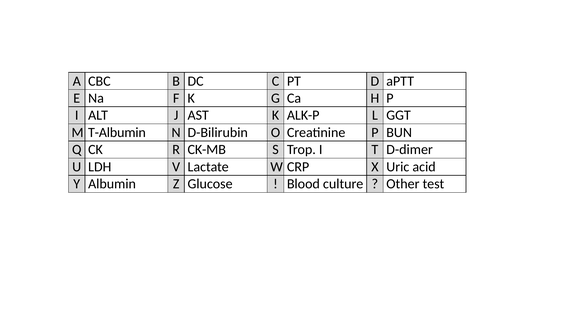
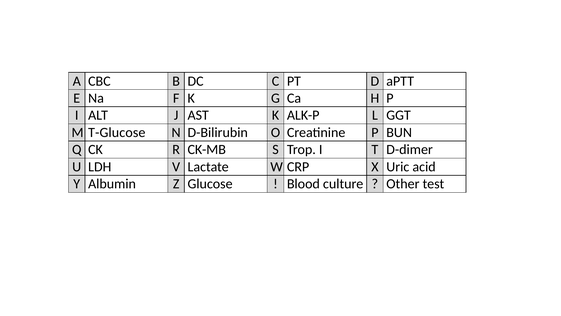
T-Albumin: T-Albumin -> T-Glucose (117, 132)
